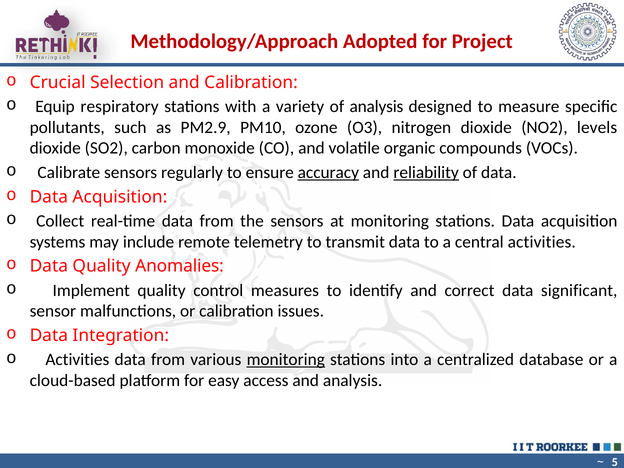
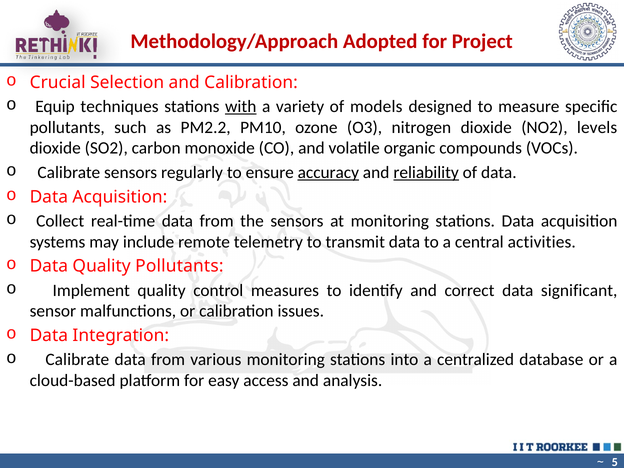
respiratory: respiratory -> techniques (120, 107)
with underline: none -> present (241, 107)
of analysis: analysis -> models (376, 107)
PM2.9: PM2.9 -> PM2.2 (206, 127)
Quality Anomalies: Anomalies -> Pollutants (179, 266)
Activities: Activities -> Calibrate (77, 360)
monitoring underline: present -> none (286, 360)
